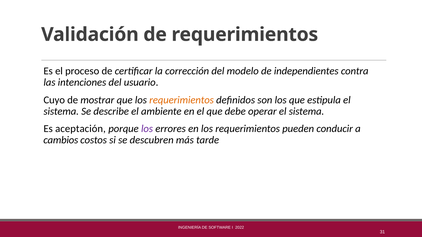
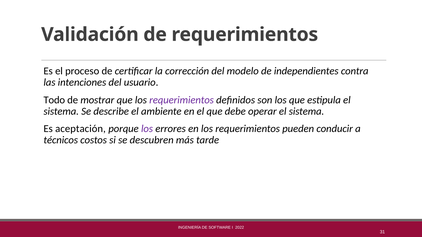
Cuyo: Cuyo -> Todo (54, 100)
requerimientos colour: orange -> purple (182, 100)
cambios: cambios -> técnicos (61, 140)
